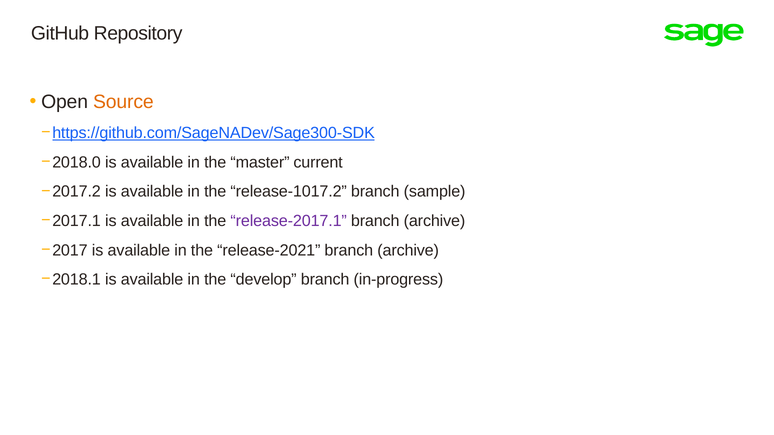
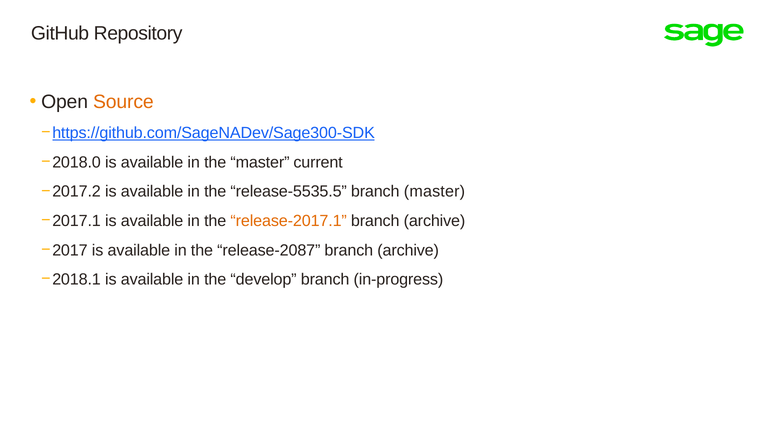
release-1017.2: release-1017.2 -> release-5535.5 (289, 192)
branch sample: sample -> master (434, 192)
release-2017.1 colour: purple -> orange (289, 221)
release-2021: release-2021 -> release-2087 (269, 250)
